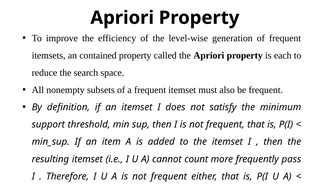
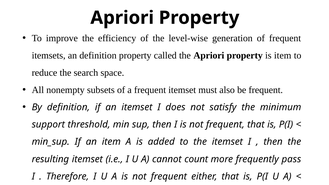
an contained: contained -> definition (98, 55)
is each: each -> item (283, 55)
